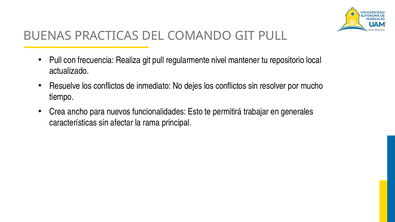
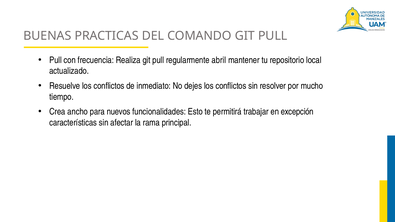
nivel: nivel -> abril (219, 60)
generales: generales -> excepción (297, 112)
